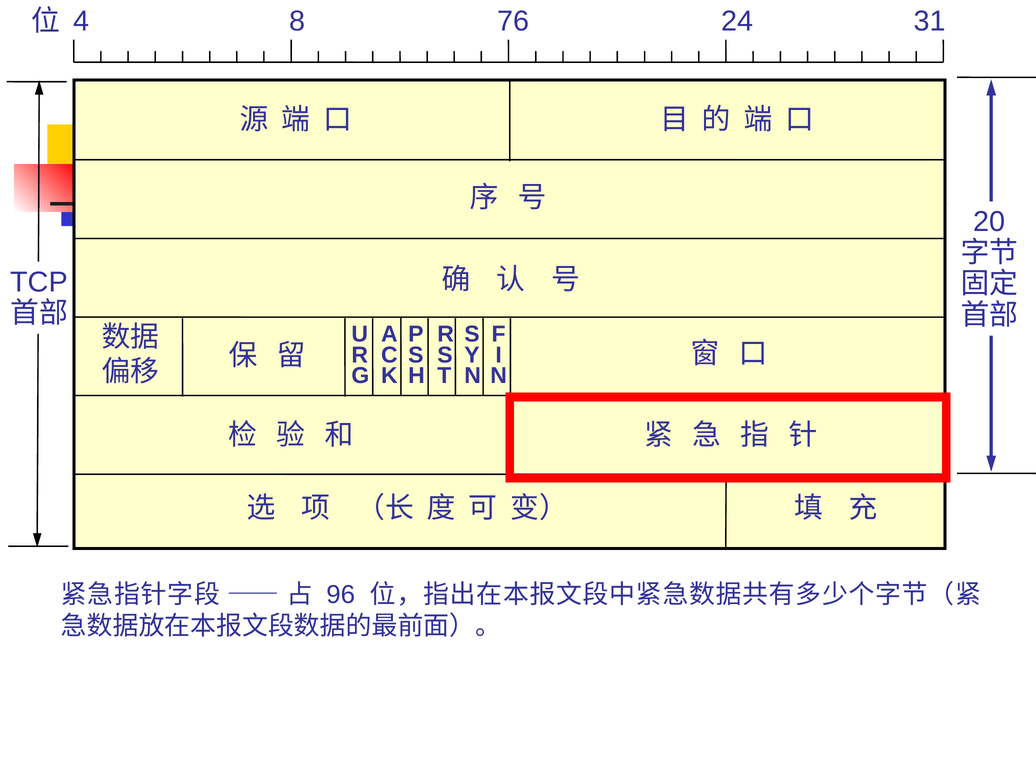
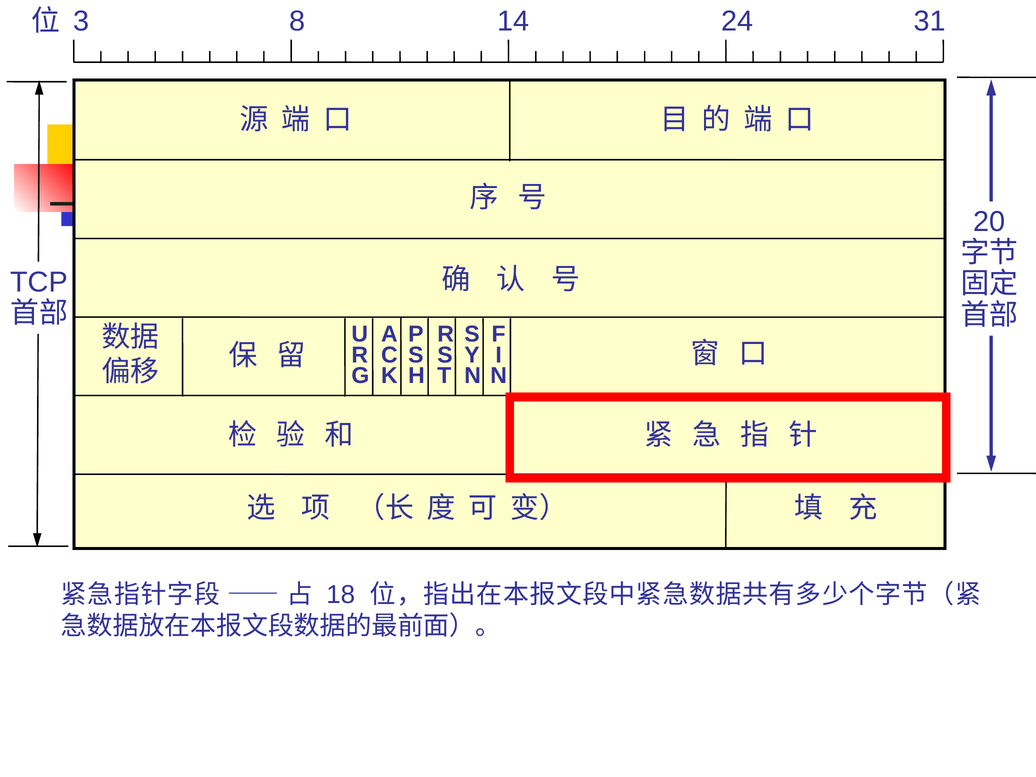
4: 4 -> 3 (81, 21)
76: 76 -> 14 (513, 21)
96: 96 -> 18 (341, 595)
